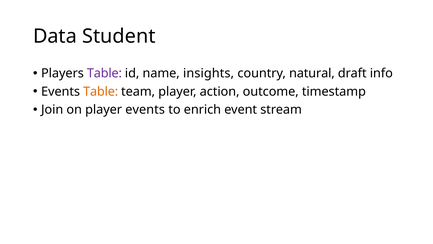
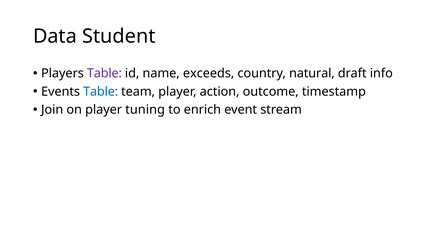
insights: insights -> exceeds (209, 73)
Table colour: orange -> blue (101, 91)
player events: events -> tuning (145, 110)
